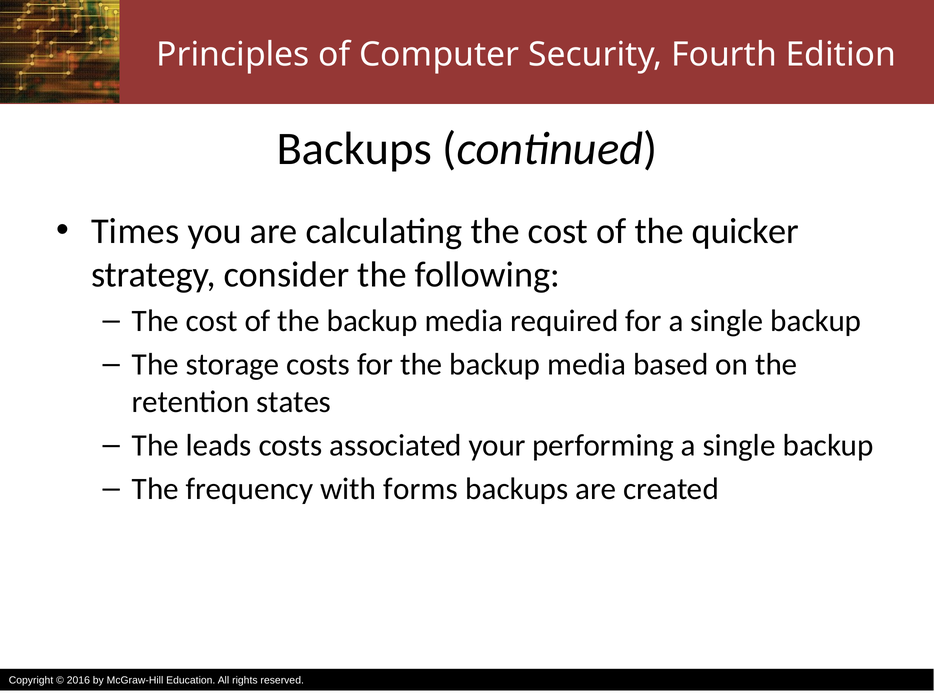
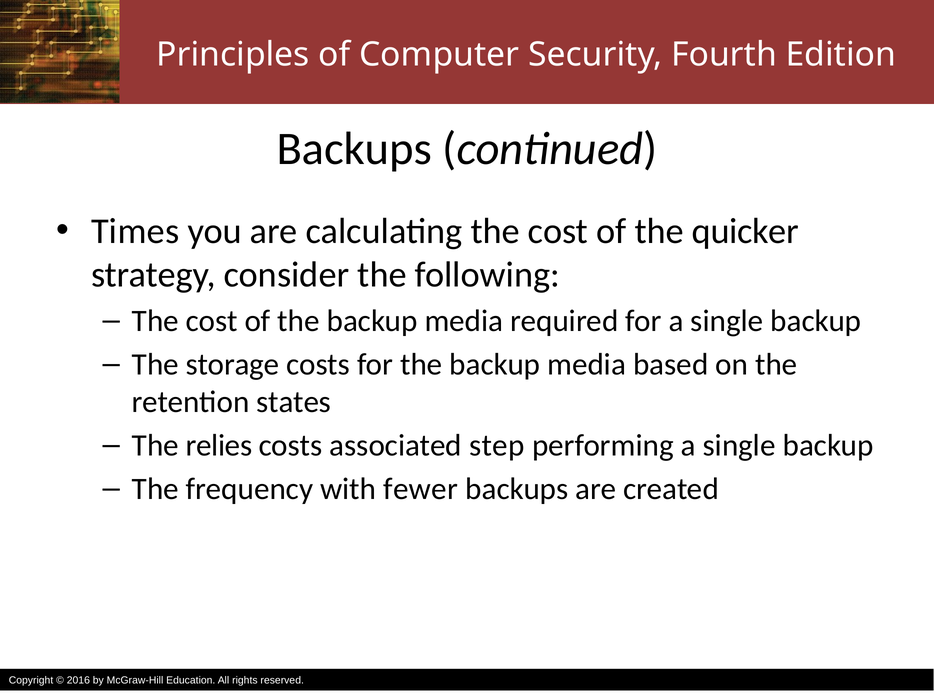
leads: leads -> relies (219, 446)
your: your -> step (497, 446)
forms: forms -> fewer (421, 489)
